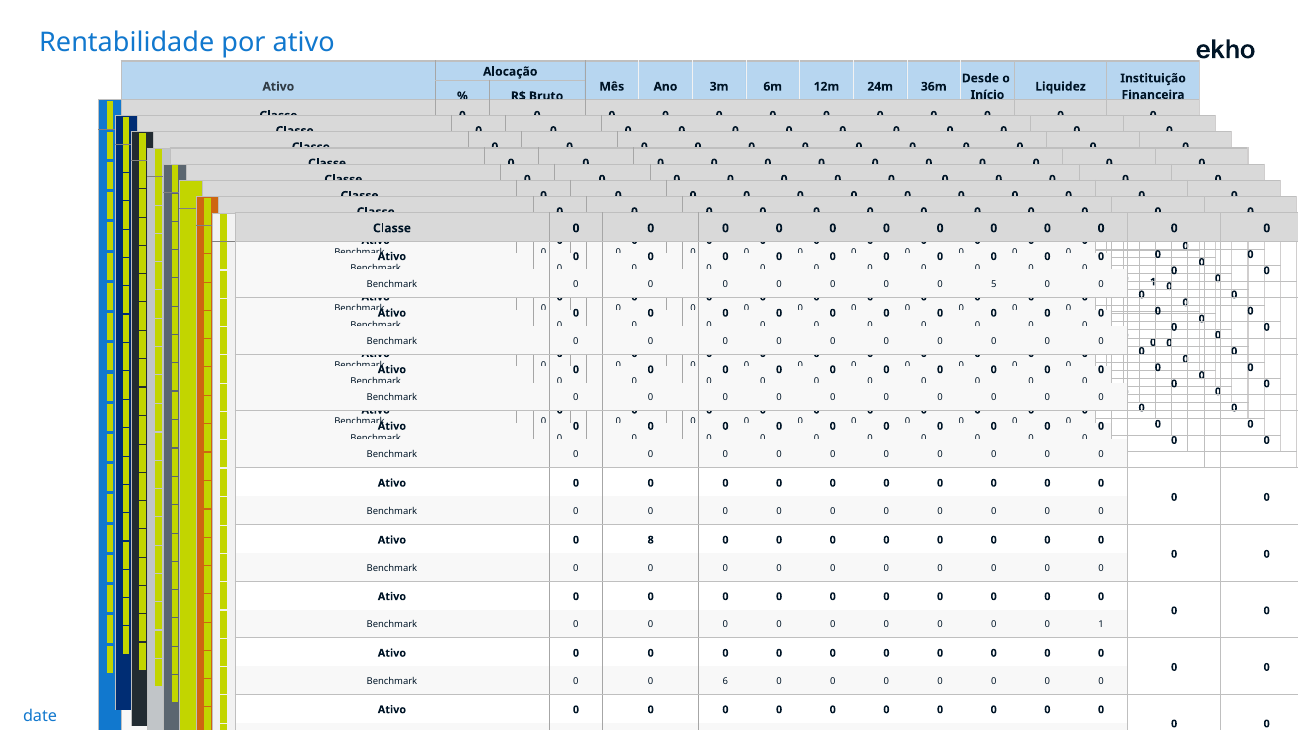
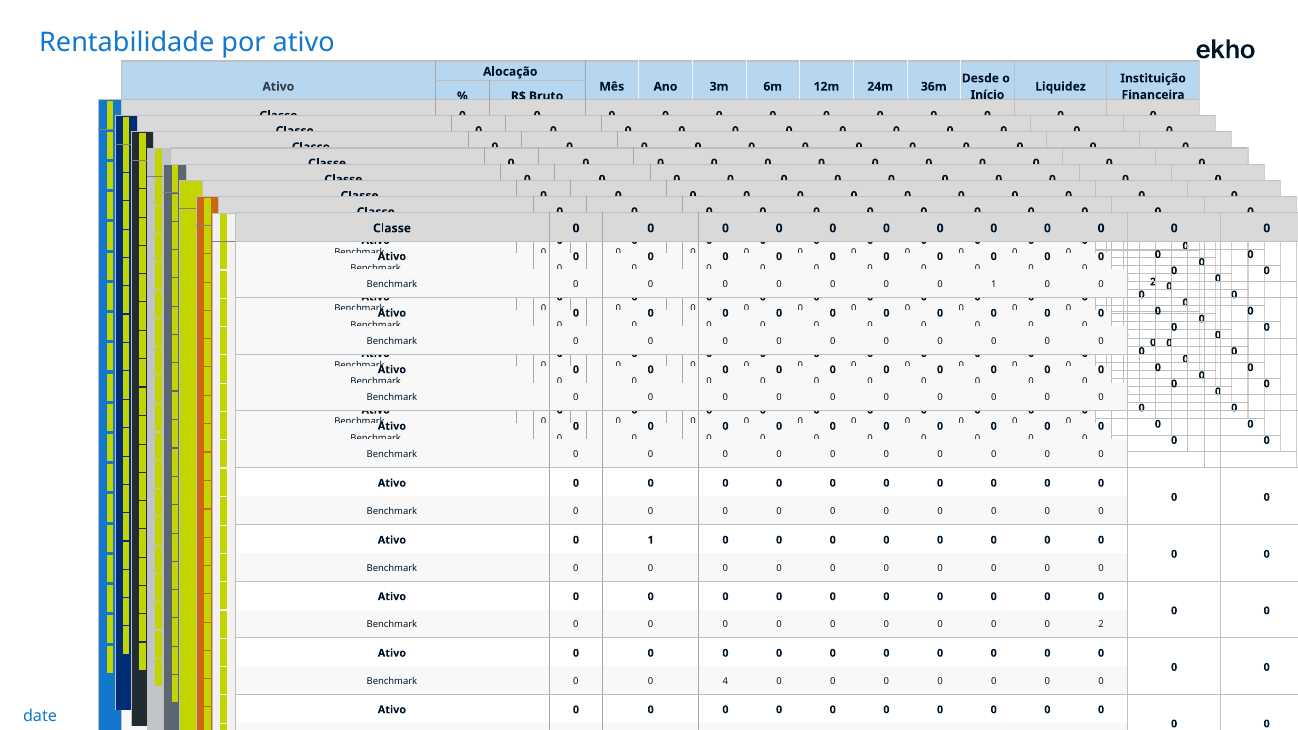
1: 1 -> 2 (1153, 282)
0 0 5: 5 -> 1 (994, 285)
Ativo 0 8: 8 -> 1 (651, 540)
1: 1 -> 2 (1101, 625)
6: 6 -> 4 (725, 681)
